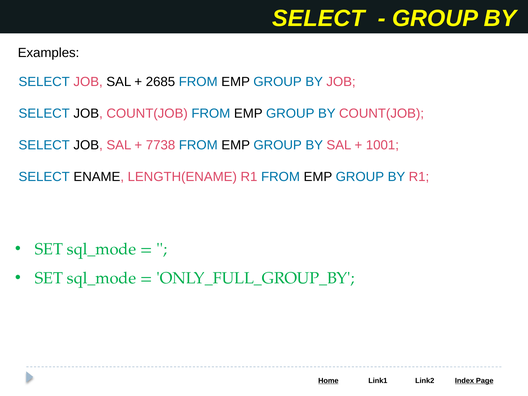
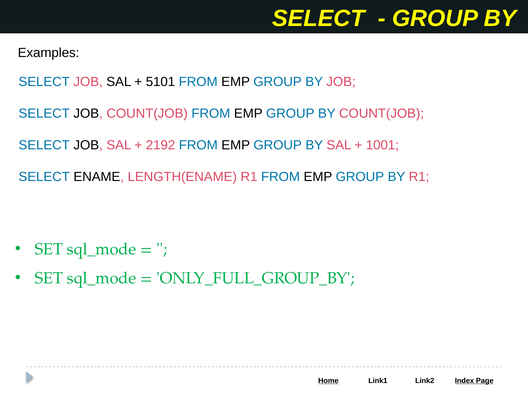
2685: 2685 -> 5101 (160, 82)
7738: 7738 -> 2192 (161, 145)
